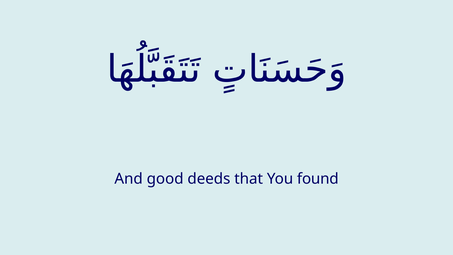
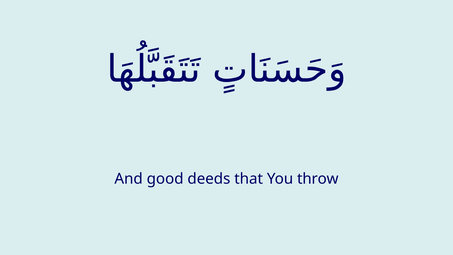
found: found -> throw (318, 179)
